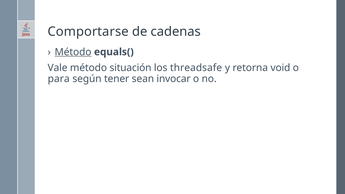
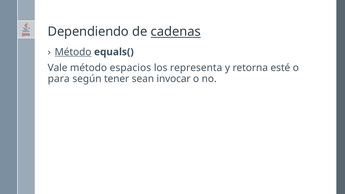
Comportarse: Comportarse -> Dependiendo (88, 32)
cadenas underline: none -> present (176, 32)
situación: situación -> espacios (130, 68)
threadsafe: threadsafe -> representa (196, 68)
void: void -> esté (280, 68)
